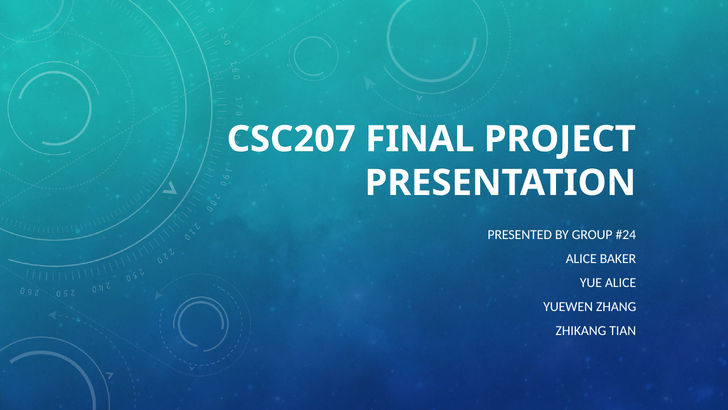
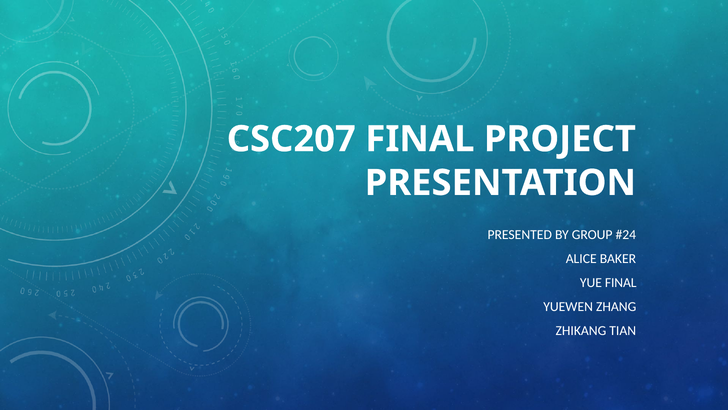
YUE ALICE: ALICE -> FINAL (621, 282)
